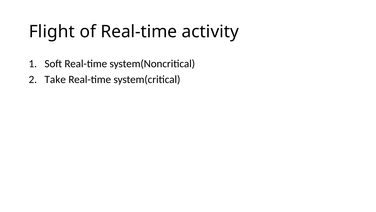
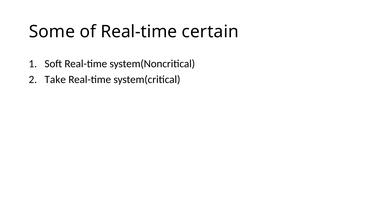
Flight: Flight -> Some (52, 32)
activity: activity -> certain (210, 32)
